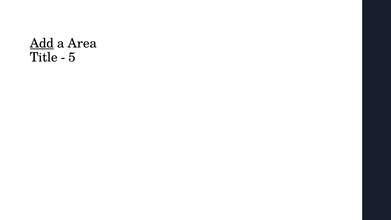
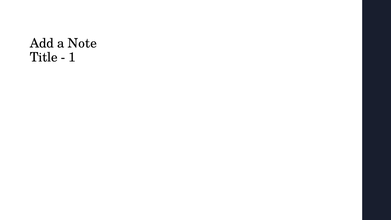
Add underline: present -> none (42, 43)
Area: Area -> Note (82, 43)
5: 5 -> 1 (72, 57)
